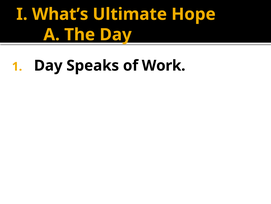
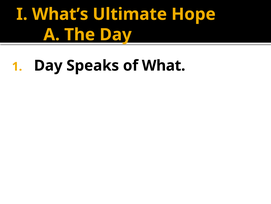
Work: Work -> What (164, 65)
